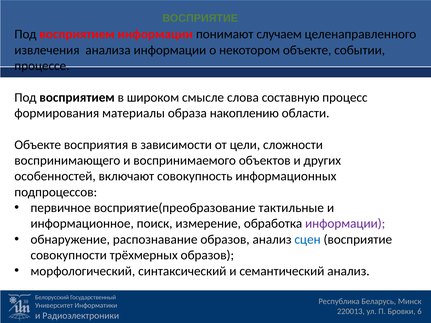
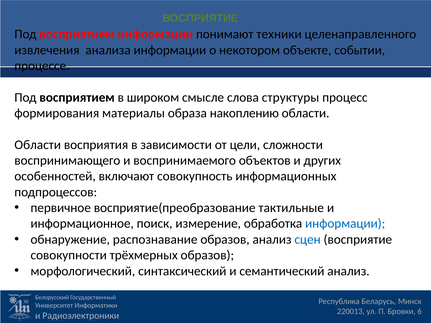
случаем: случаем -> техники (279, 34)
составную: составную -> структуры (290, 97)
Объекте: Объекте -> Области (38, 145)
информации colour: purple -> blue (345, 224)
